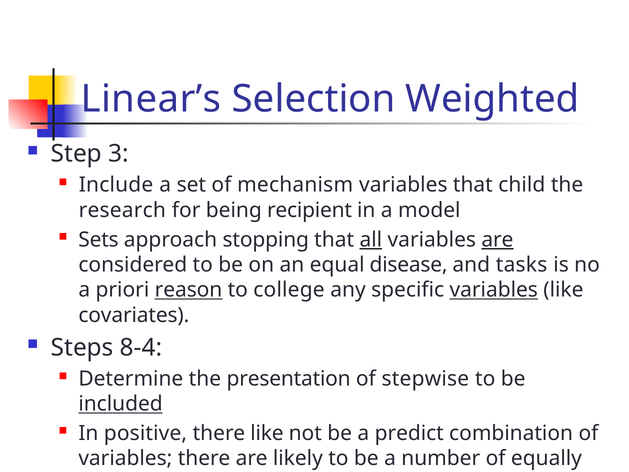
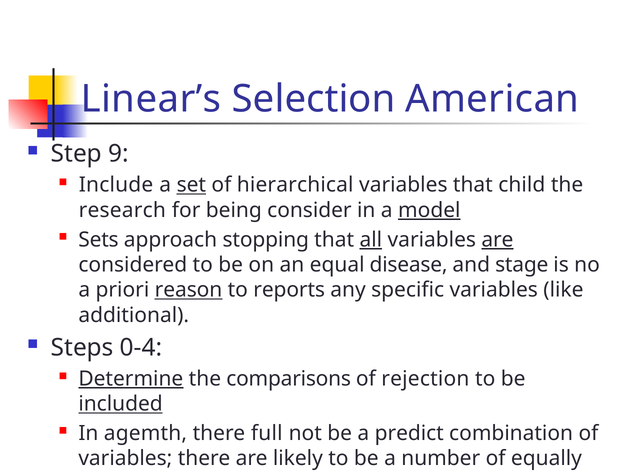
Weighted: Weighted -> American (492, 99)
3: 3 -> 9 (118, 154)
set underline: none -> present (191, 185)
mechanism: mechanism -> hierarchical (295, 185)
recipient: recipient -> consider (309, 210)
model underline: none -> present (429, 210)
tasks: tasks -> stage (522, 265)
college: college -> reports (289, 290)
variables underline: present -> none (494, 290)
covariates: covariates -> additional (134, 315)
8-4: 8-4 -> 0-4 (141, 347)
Determine underline: none -> present (131, 379)
presentation: presentation -> comparisons (289, 379)
stepwise: stepwise -> rejection (425, 379)
positive: positive -> agemth (145, 433)
there like: like -> full (267, 433)
